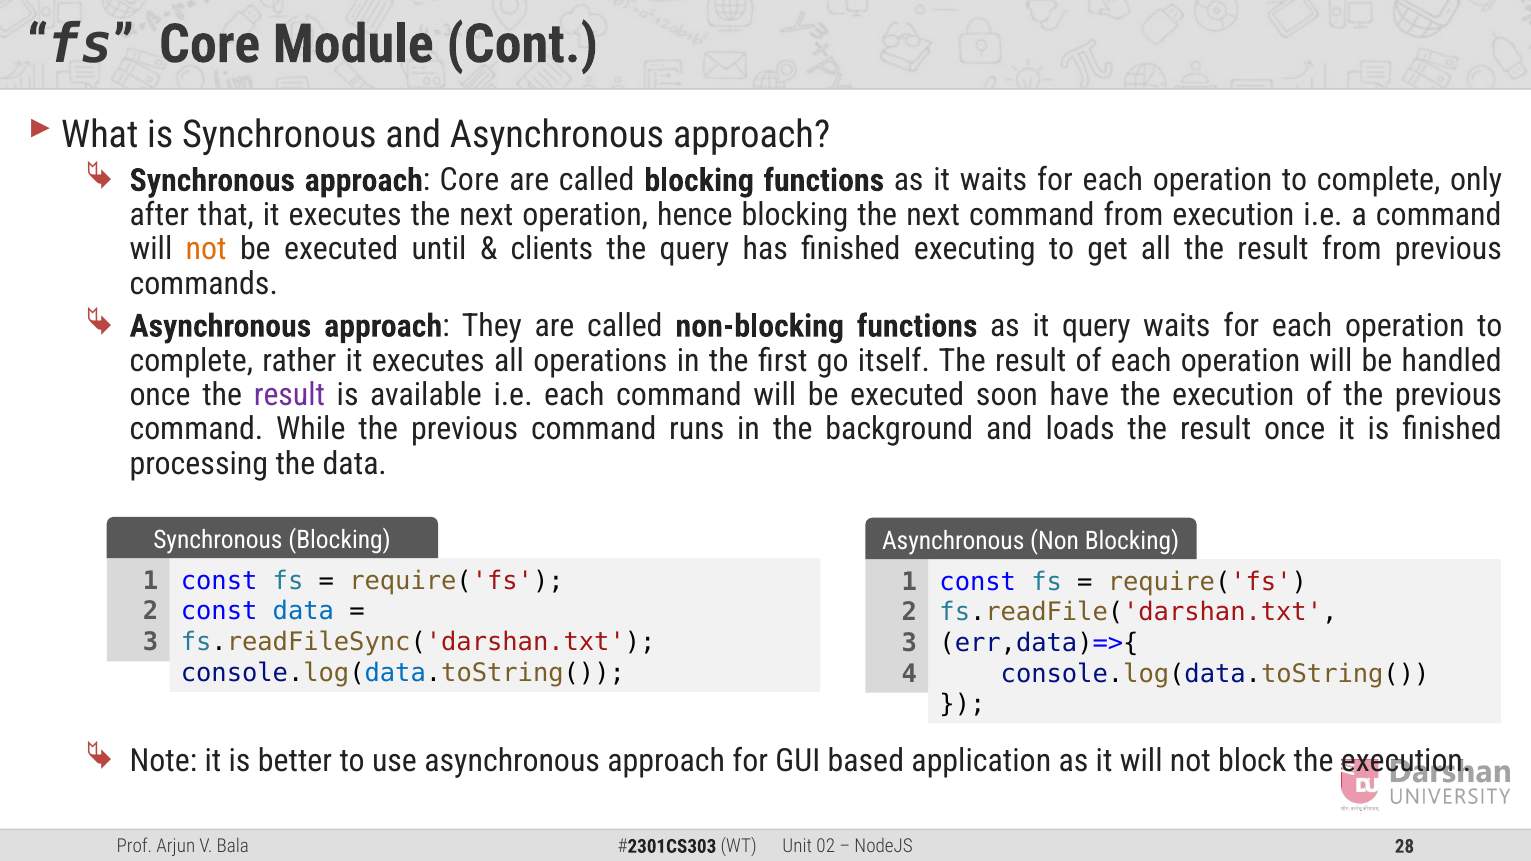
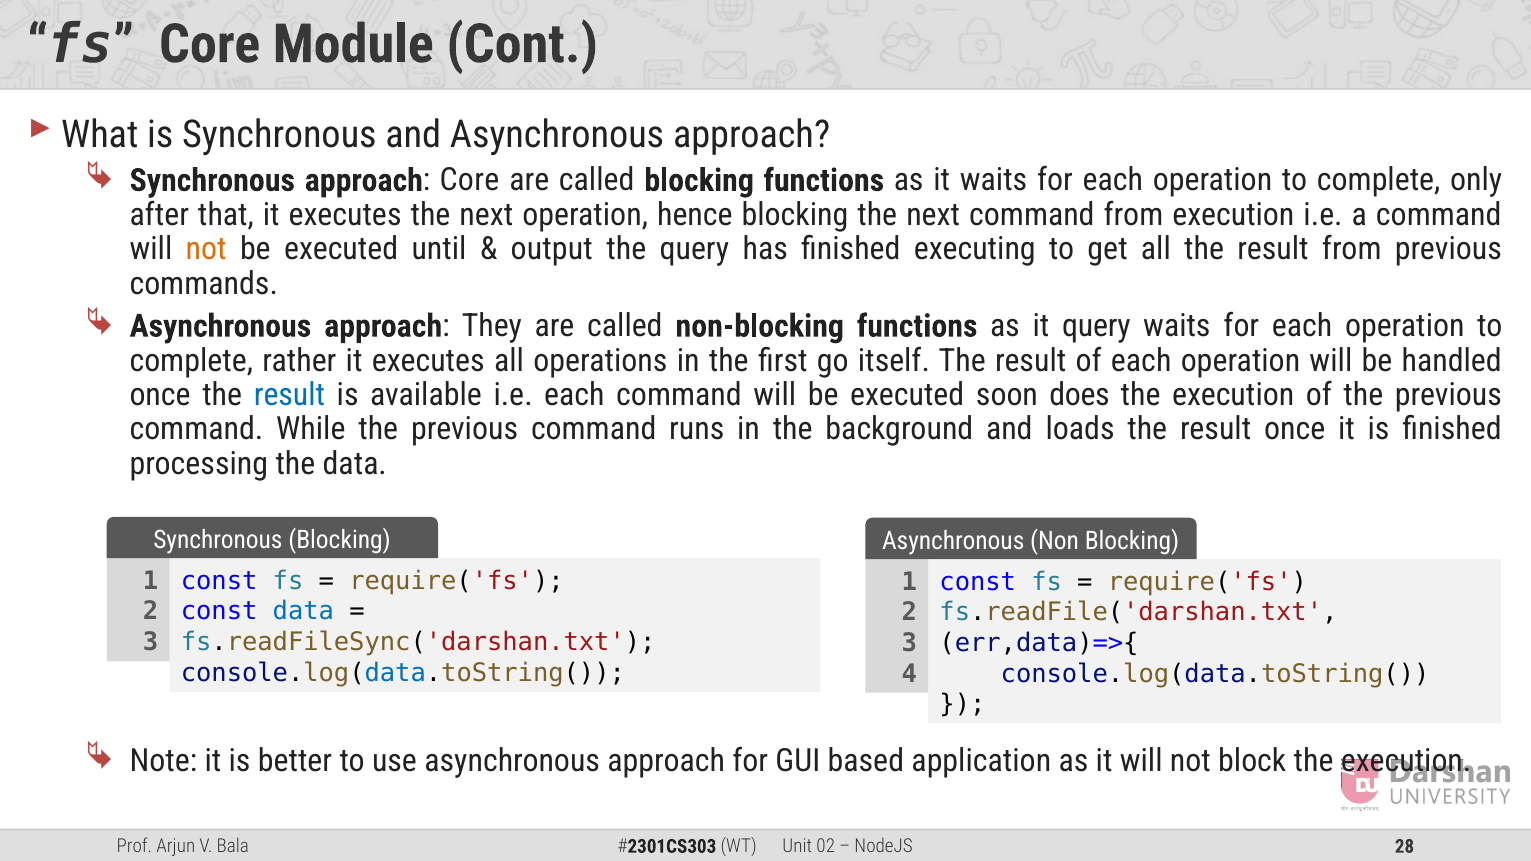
clients: clients -> output (552, 249)
result colour: purple -> blue (289, 395)
have: have -> does (1080, 395)
